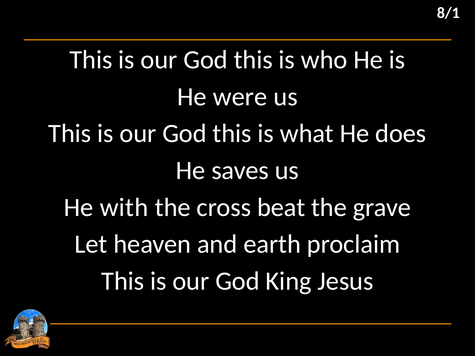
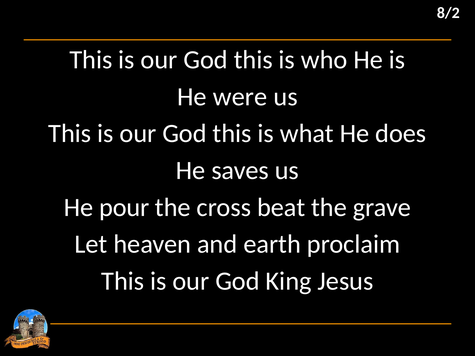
8/1: 8/1 -> 8/2 (448, 13)
with: with -> pour (124, 208)
